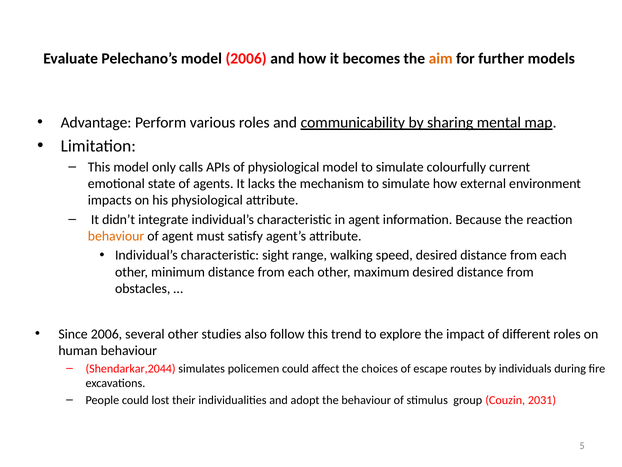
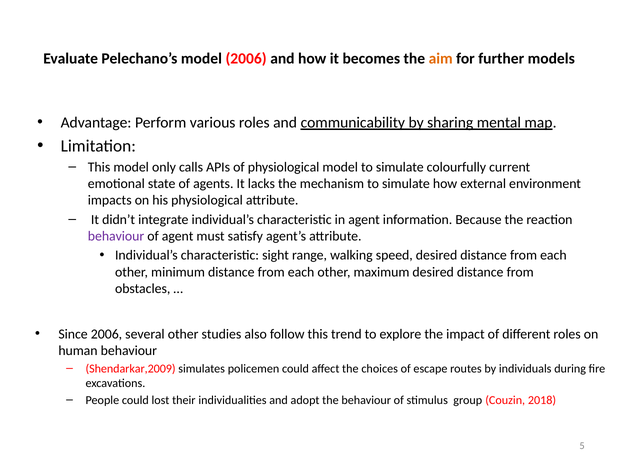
behaviour colour: orange -> purple (116, 236)
Shendarkar,2044: Shendarkar,2044 -> Shendarkar,2009 (131, 368)
2031: 2031 -> 2018 (542, 400)
